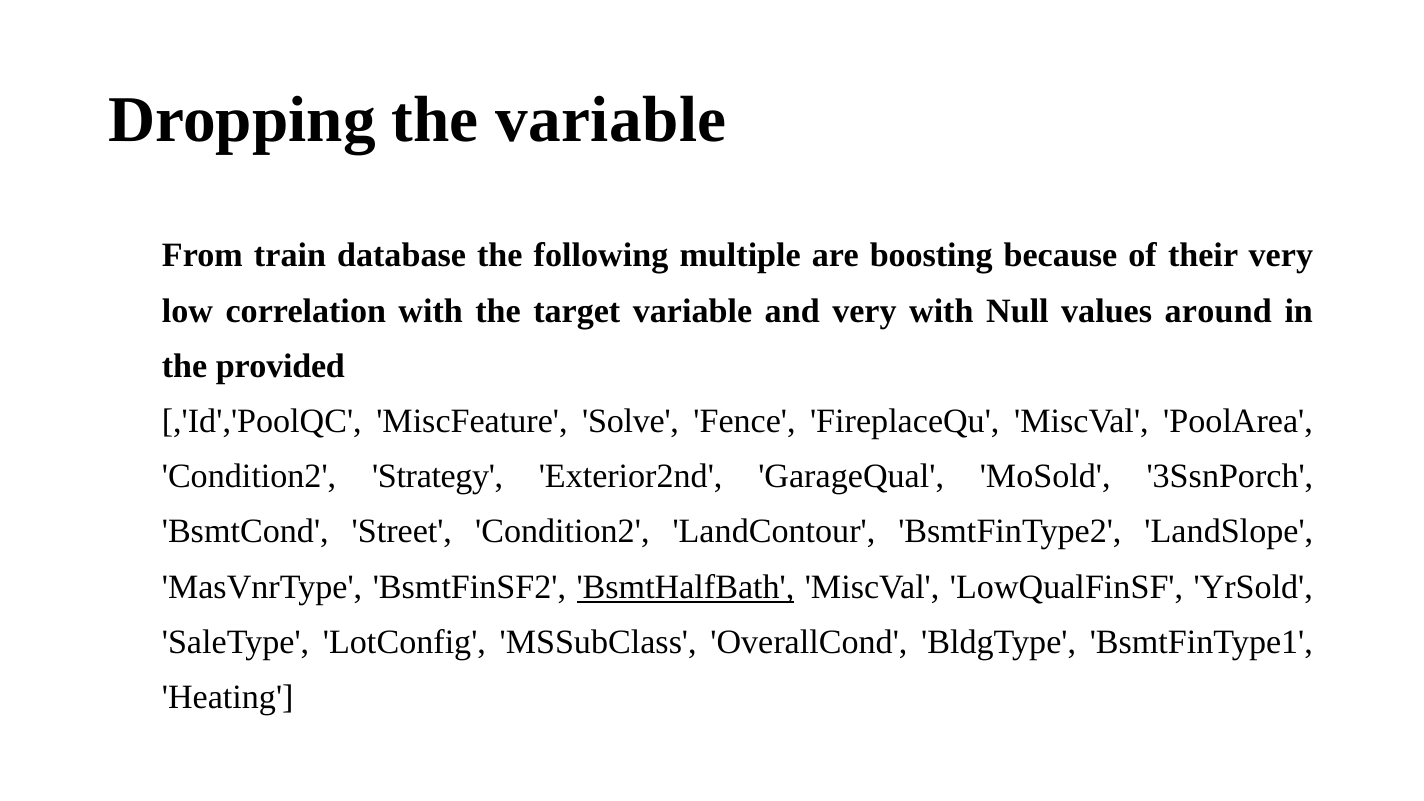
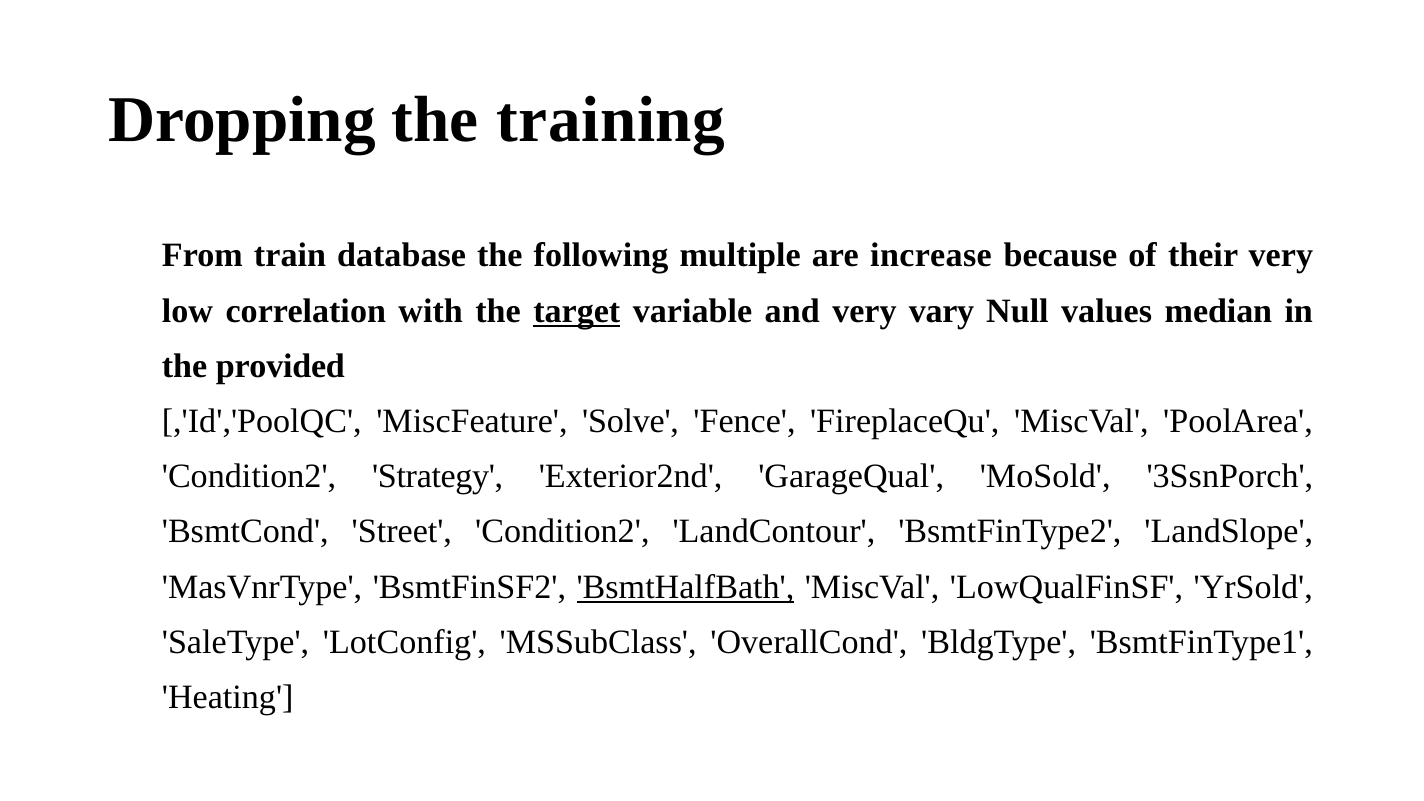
the variable: variable -> training (611, 120)
boosting: boosting -> increase (931, 256)
target underline: none -> present (577, 311)
very with: with -> vary (942, 311)
around: around -> median (1218, 311)
